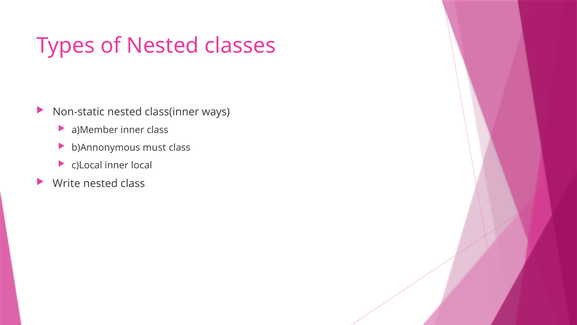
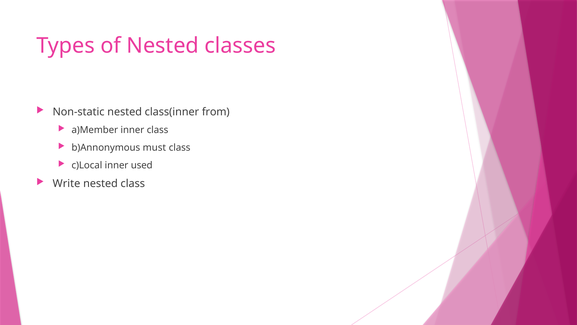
ways: ways -> from (216, 112)
local: local -> used (142, 165)
